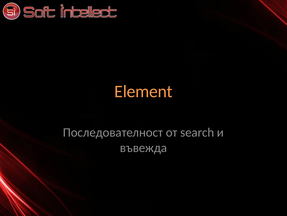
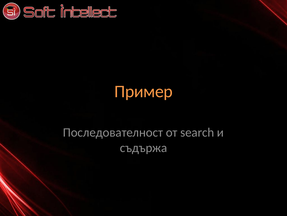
Element: Element -> Пример (144, 91)
въвежда: въвежда -> съдържа (144, 147)
